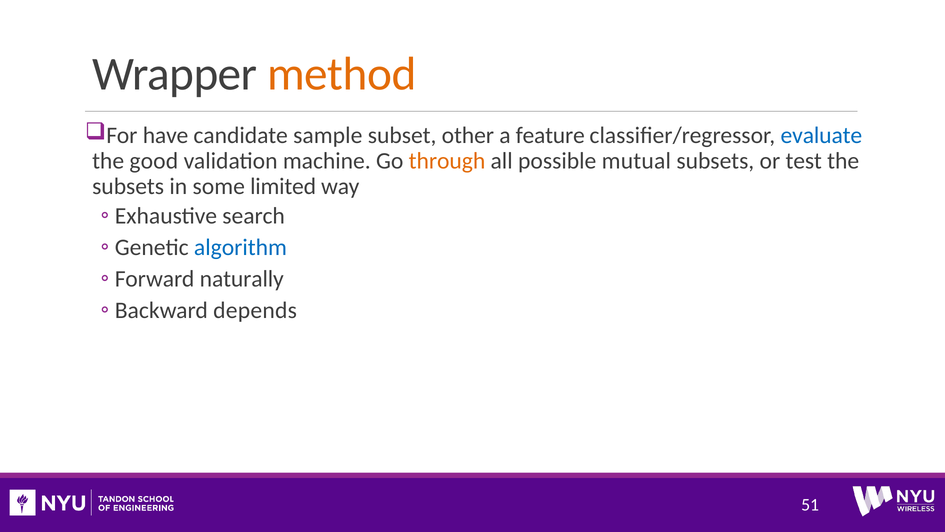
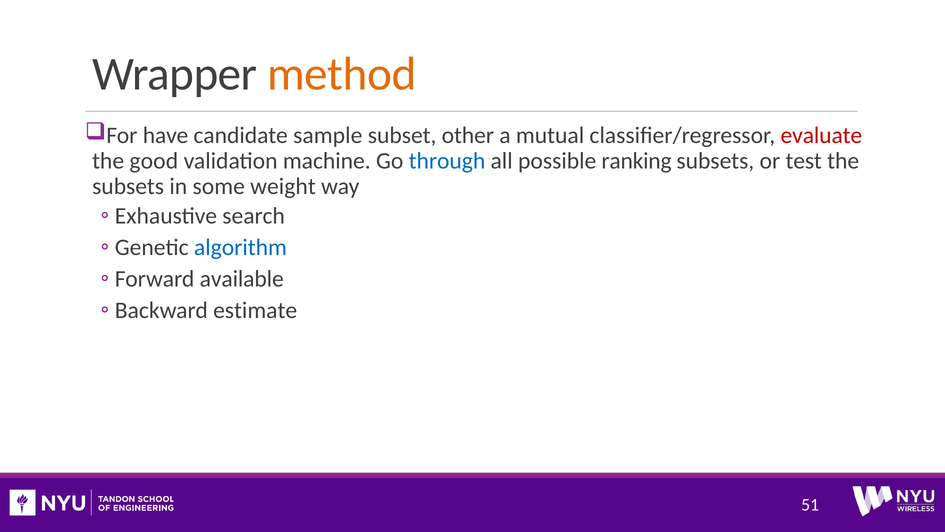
feature: feature -> mutual (550, 135)
evaluate colour: blue -> red (821, 135)
through colour: orange -> blue (447, 161)
mutual: mutual -> ranking (637, 161)
limited: limited -> weight (283, 186)
naturally: naturally -> available (242, 279)
depends: depends -> estimate (255, 310)
